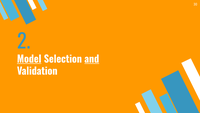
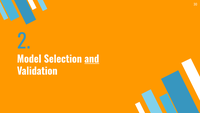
Model underline: present -> none (29, 59)
